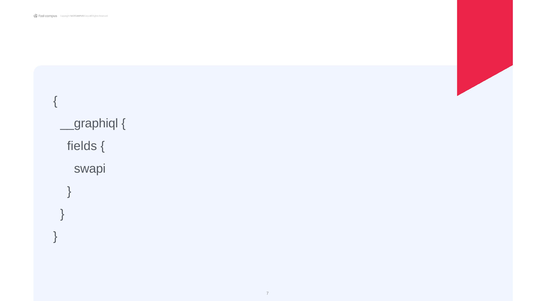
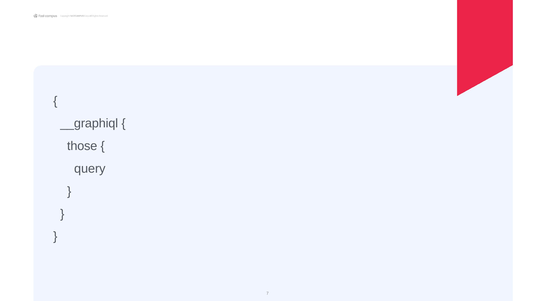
fields: fields -> those (82, 146)
swapi: swapi -> query (90, 169)
